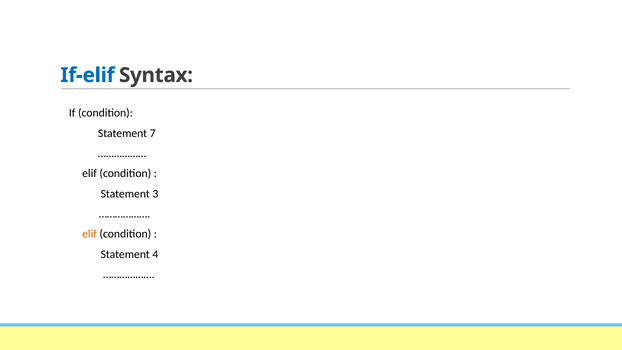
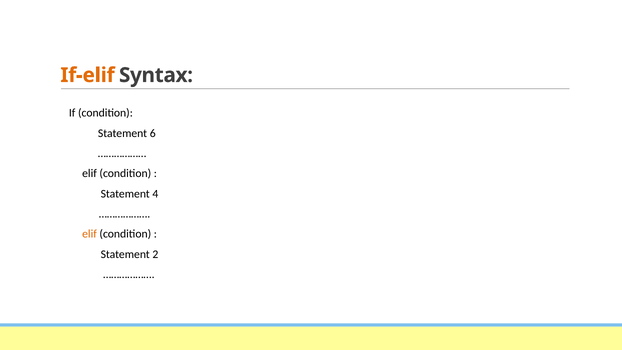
If-elif colour: blue -> orange (88, 75)
7: 7 -> 6 (153, 133)
3: 3 -> 4 (155, 194)
4: 4 -> 2 (155, 254)
